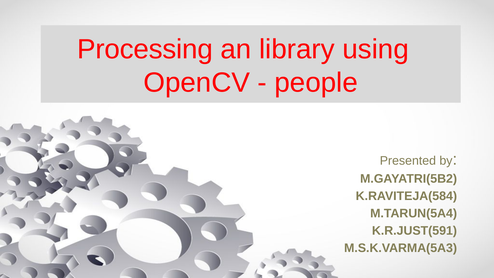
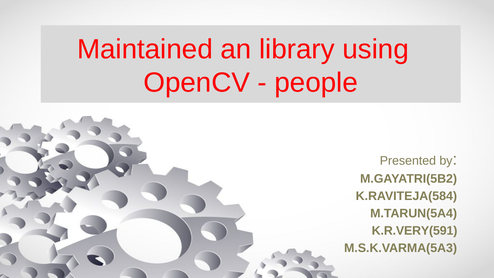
Processing: Processing -> Maintained (145, 49)
K.R.JUST(591: K.R.JUST(591 -> K.R.VERY(591 (415, 231)
